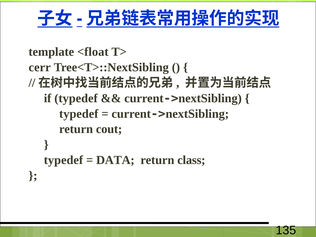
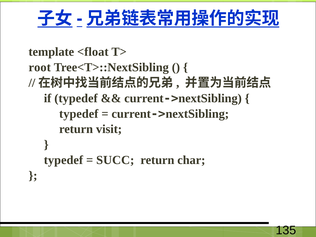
cerr: cerr -> root (40, 67)
cout: cout -> visit (109, 129)
DATA: DATA -> SUCC (115, 160)
class: class -> char (191, 160)
